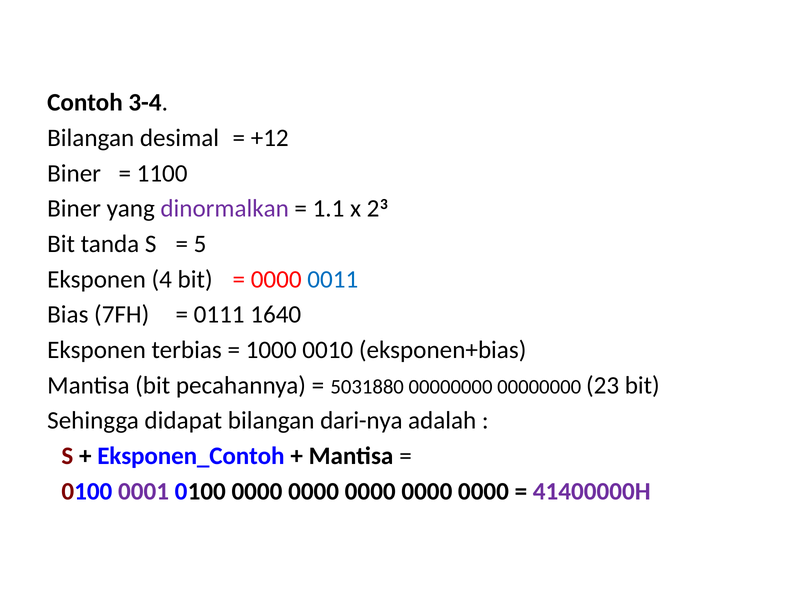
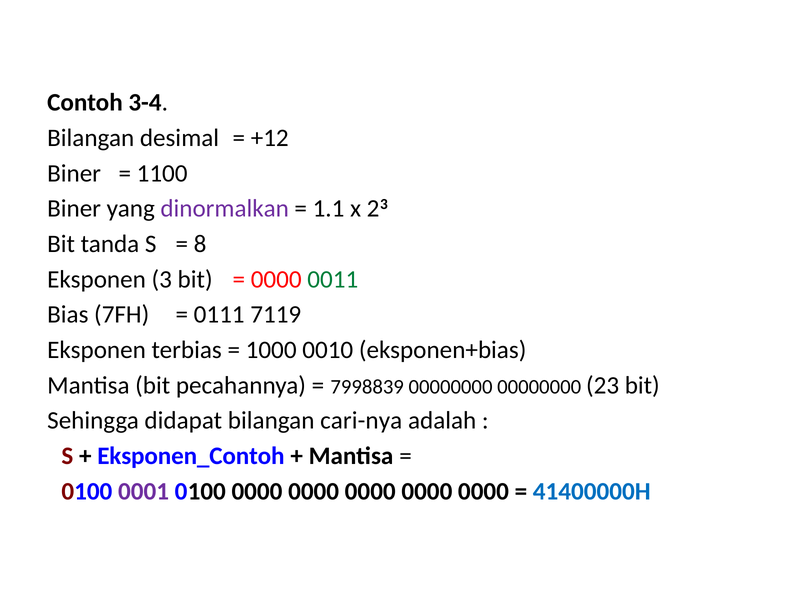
5: 5 -> 8 (200, 244)
4: 4 -> 3 (162, 279)
0011 colour: blue -> green (333, 279)
1640: 1640 -> 7119 (276, 315)
5031880: 5031880 -> 7998839 (367, 387)
dari-nya: dari-nya -> cari-nya (361, 421)
41400000H colour: purple -> blue (592, 492)
